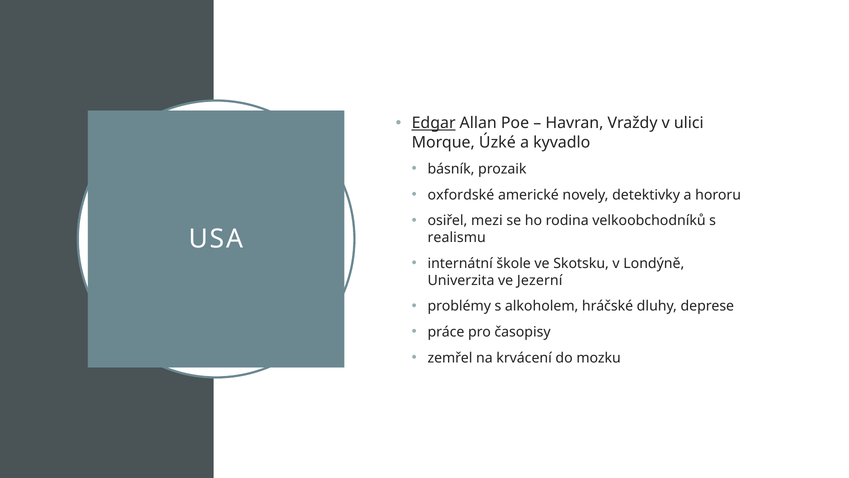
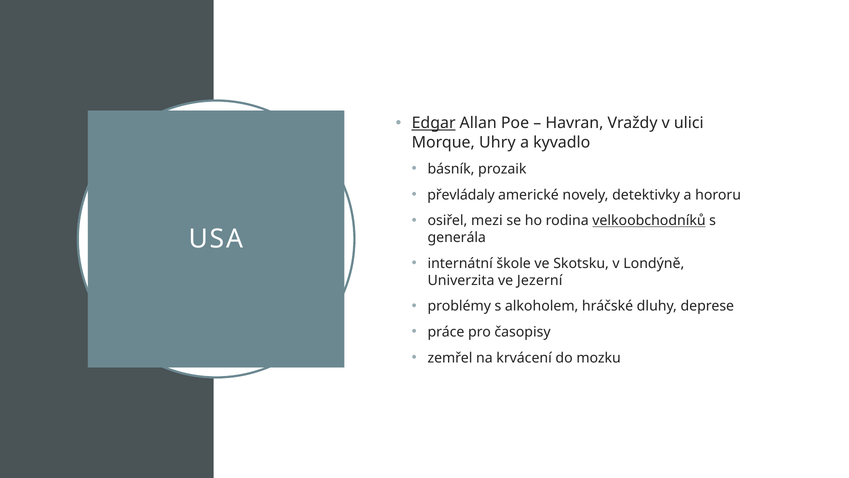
Úzké: Úzké -> Uhry (497, 142)
oxfordské: oxfordské -> převládaly (461, 195)
velkoobchodníků underline: none -> present (649, 221)
realismu: realismu -> generála (457, 237)
